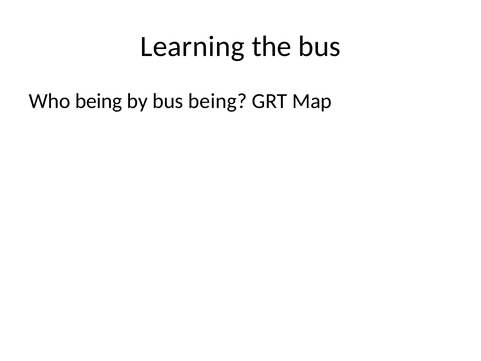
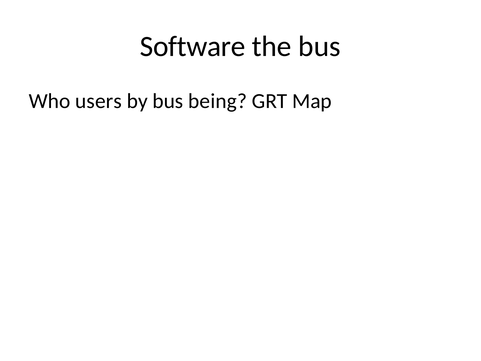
Learning: Learning -> Software (193, 47)
Who being: being -> users (98, 101)
